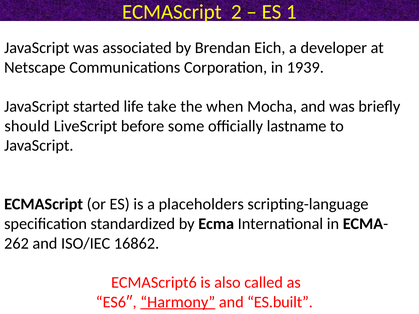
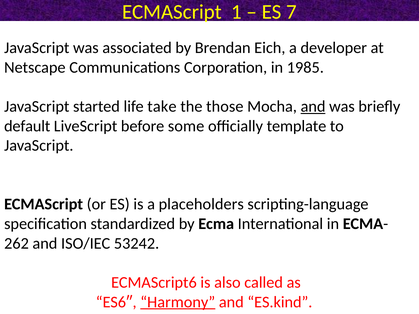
2: 2 -> 1 (236, 12)
1: 1 -> 7 (291, 12)
1939: 1939 -> 1985 (305, 67)
when: when -> those (225, 107)
and underline: none -> present (313, 107)
should: should -> default (27, 126)
lastname: lastname -> template (296, 126)
16862: 16862 -> 53242 (137, 244)
ES.built: ES.built -> ES.kind (280, 302)
